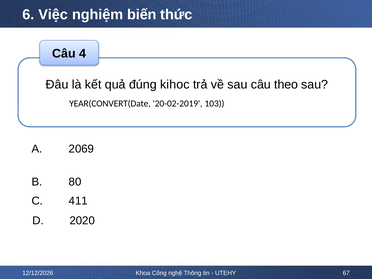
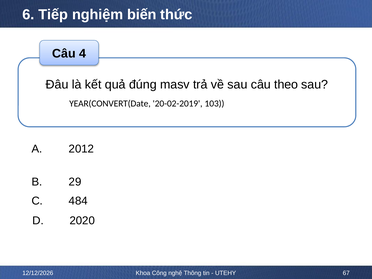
Việc: Việc -> Tiếp (53, 15)
kihoc: kihoc -> masv (175, 85)
2069: 2069 -> 2012 (81, 149)
80: 80 -> 29 (75, 182)
411: 411 -> 484 (78, 201)
